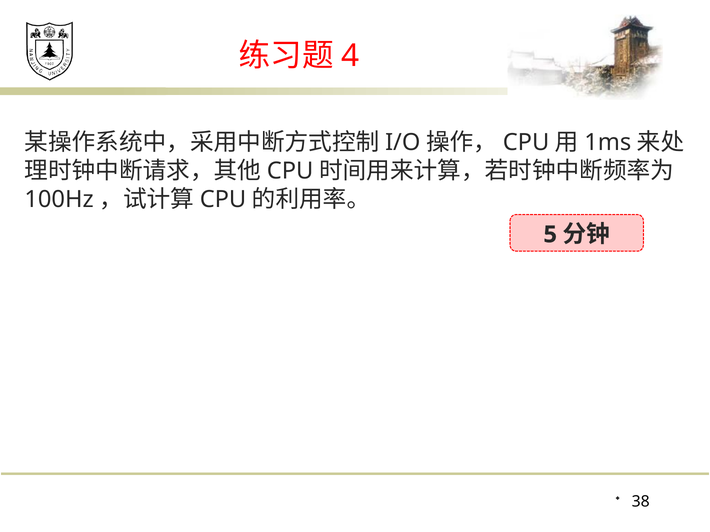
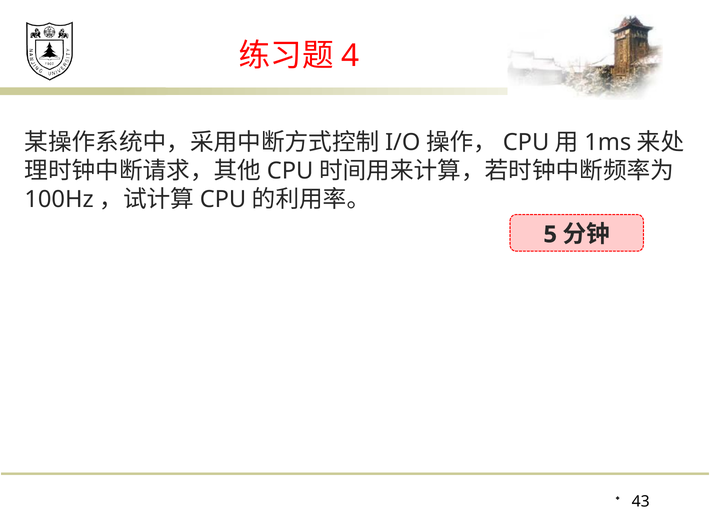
38: 38 -> 43 (641, 502)
